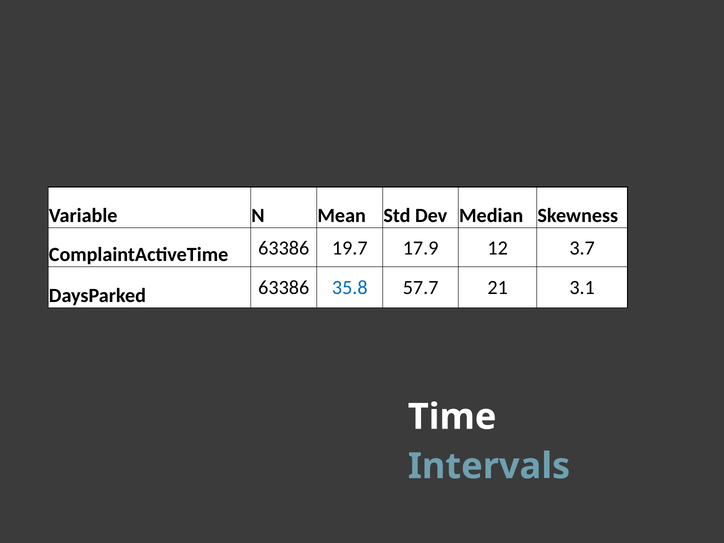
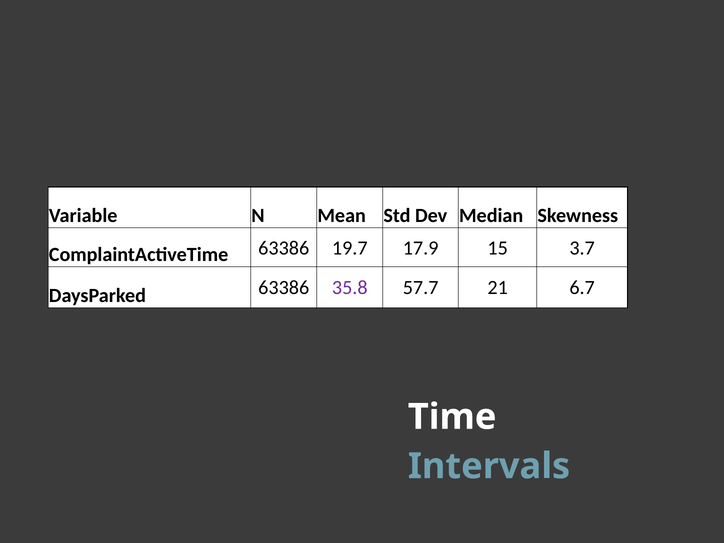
12: 12 -> 15 (498, 248)
35.8 colour: blue -> purple (350, 288)
3.1: 3.1 -> 6.7 (582, 288)
